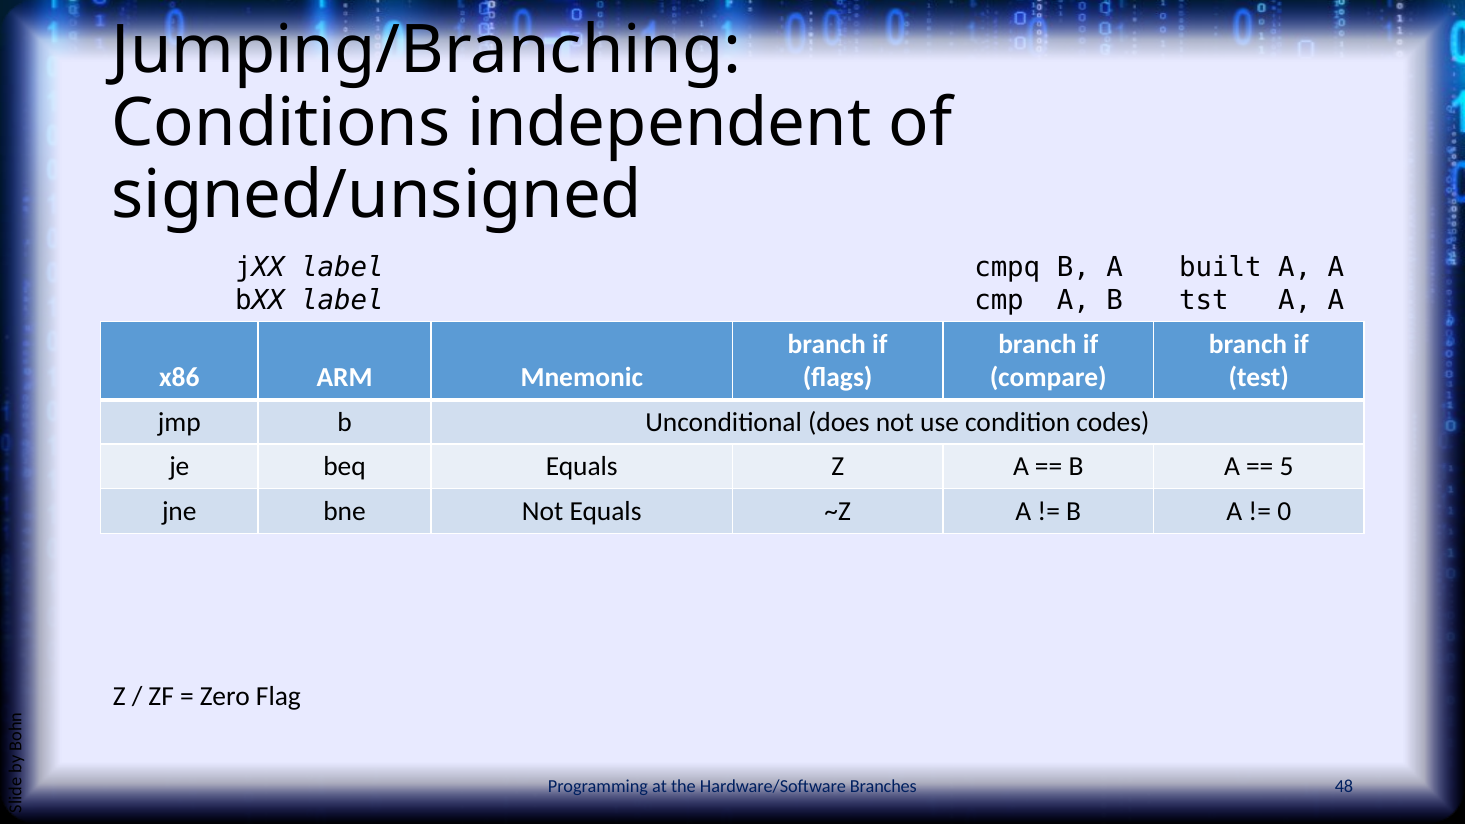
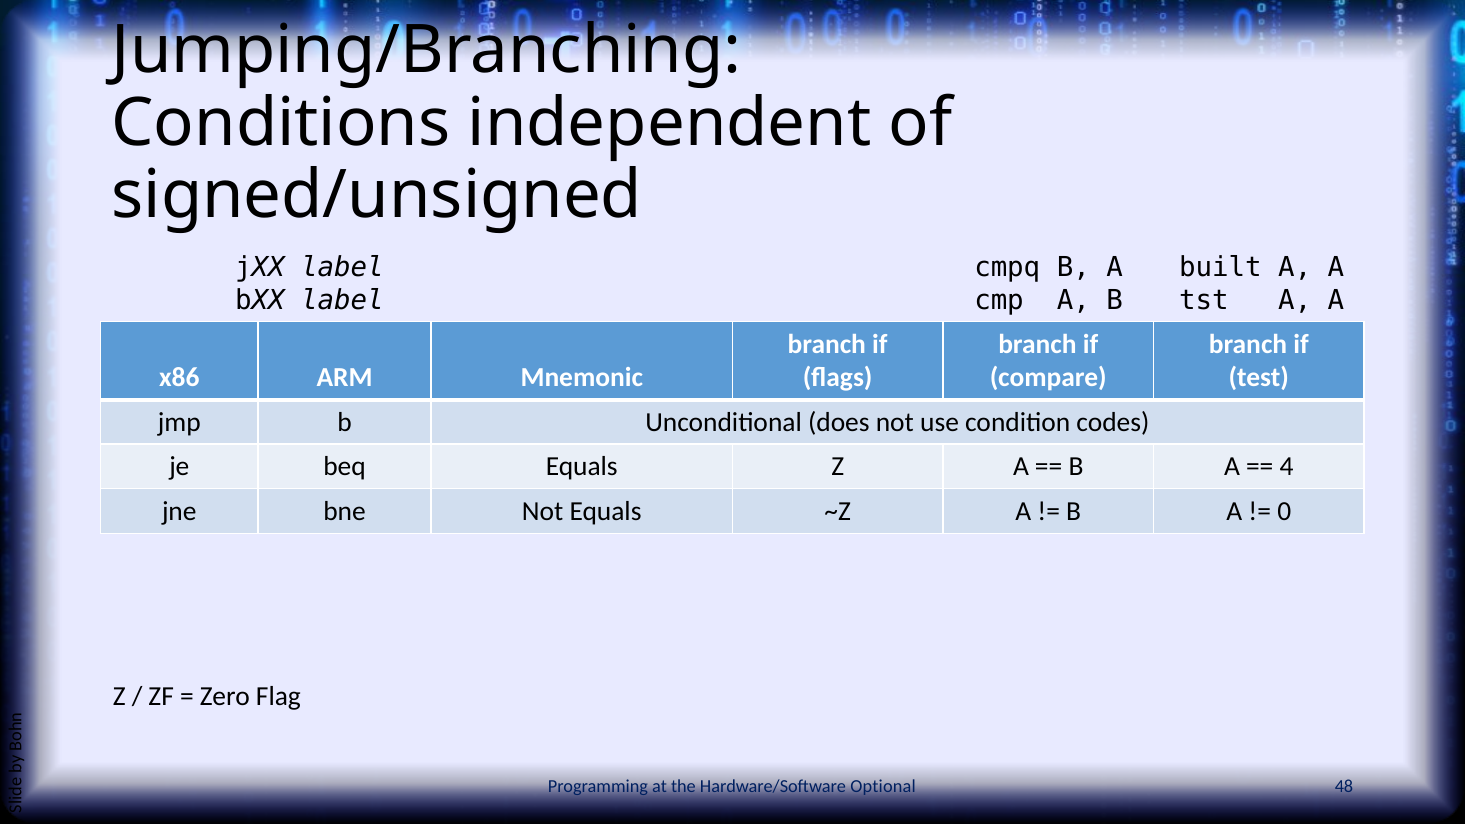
5: 5 -> 4 (1287, 467)
Branches: Branches -> Optional (883, 787)
